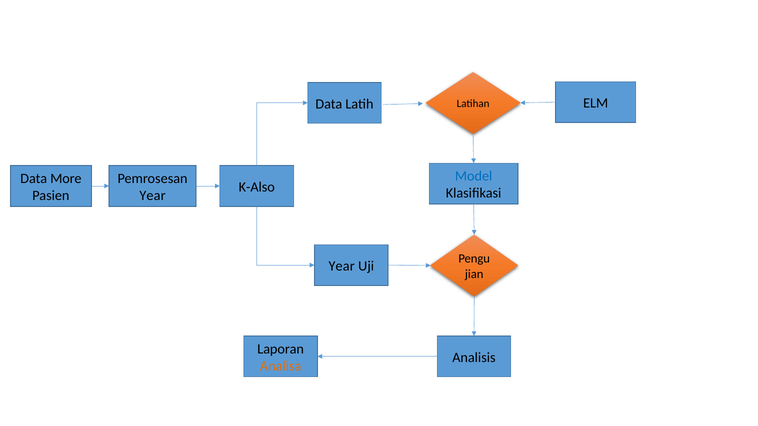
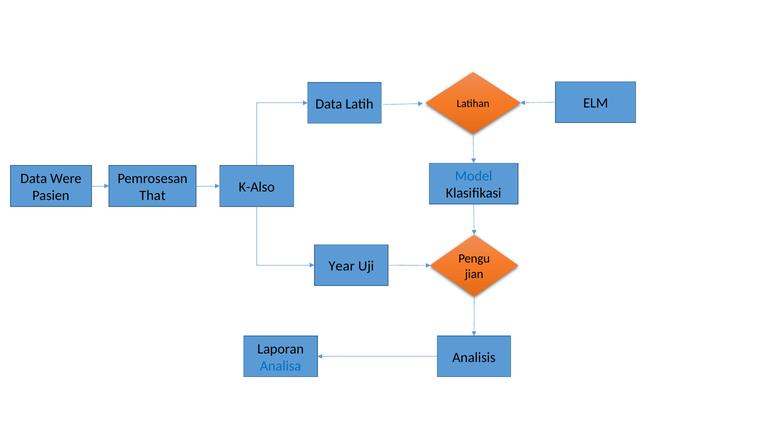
More: More -> Were (66, 179)
Year: Year -> That (153, 196)
Analisa colour: orange -> blue (281, 366)
